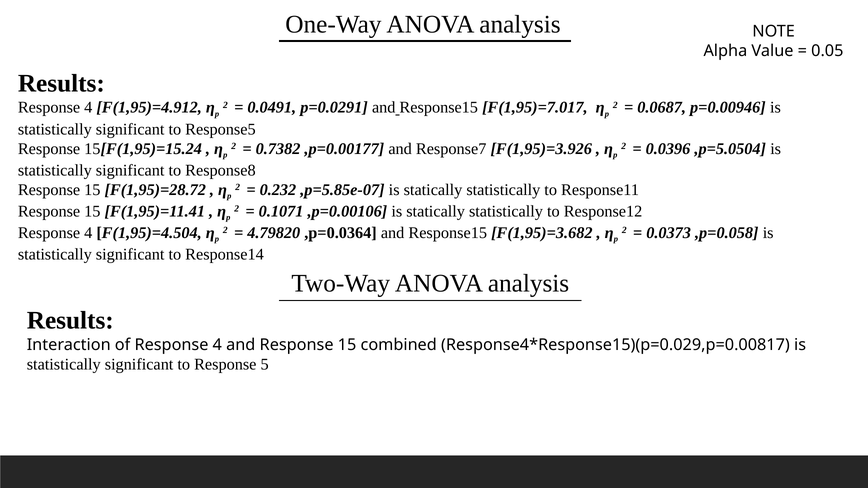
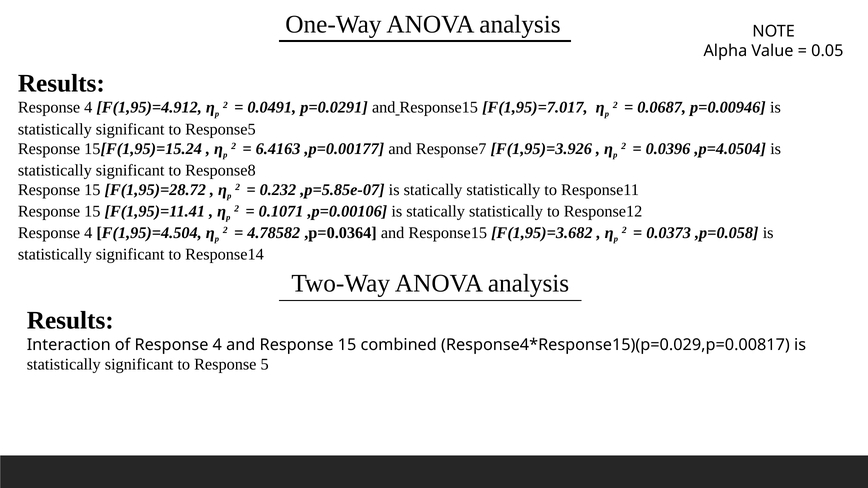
0.7382: 0.7382 -> 6.4163 (278, 149)
,p=5.0504: ,p=5.0504 -> ,p=4.0504 (730, 149)
4.79820: 4.79820 -> 4.78582 (274, 233)
